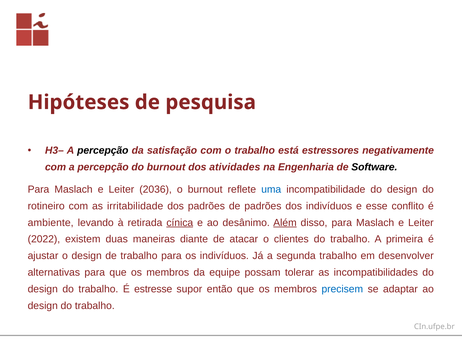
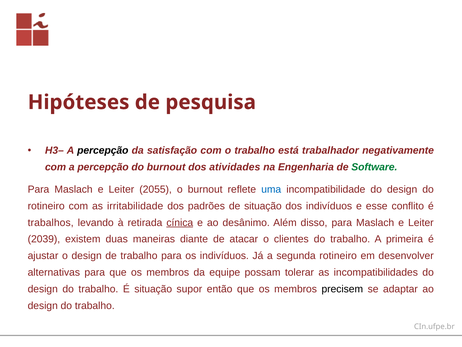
estressores: estressores -> trabalhador (330, 150)
Software colour: black -> green (374, 167)
2036: 2036 -> 2055 (156, 189)
de padrões: padrões -> situação (263, 206)
ambiente: ambiente -> trabalhos (51, 222)
Além underline: present -> none (285, 222)
2022: 2022 -> 2039 (44, 239)
segunda trabalho: trabalho -> rotineiro (338, 256)
É estresse: estresse -> situação (153, 289)
precisem colour: blue -> black (342, 289)
